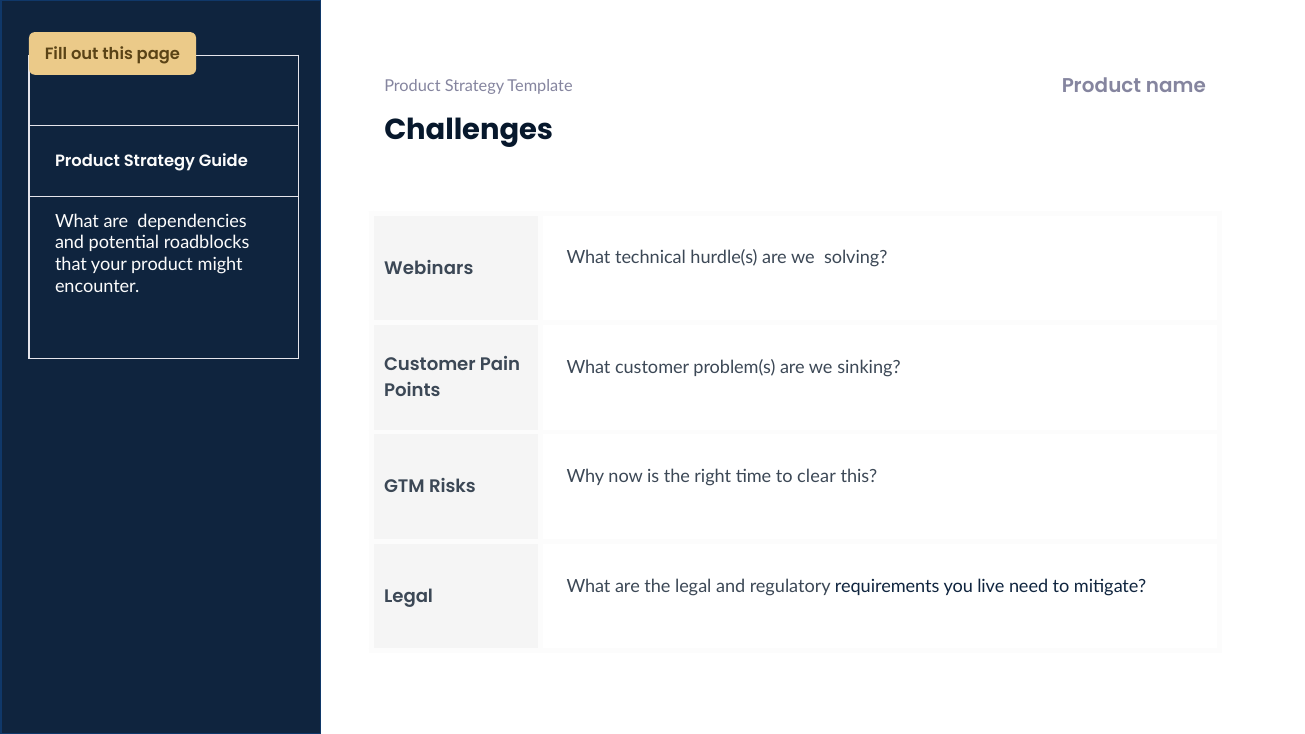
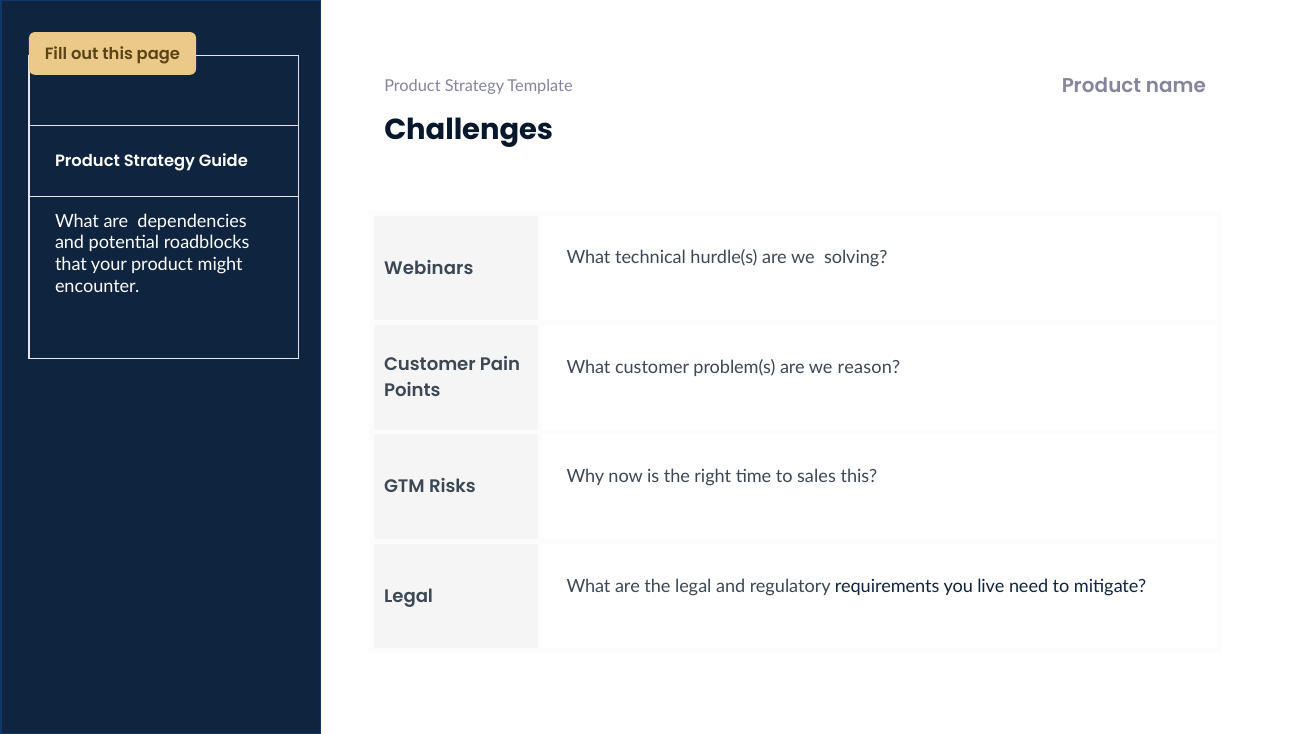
sinking: sinking -> reason (869, 367)
clear: clear -> sales (817, 477)
